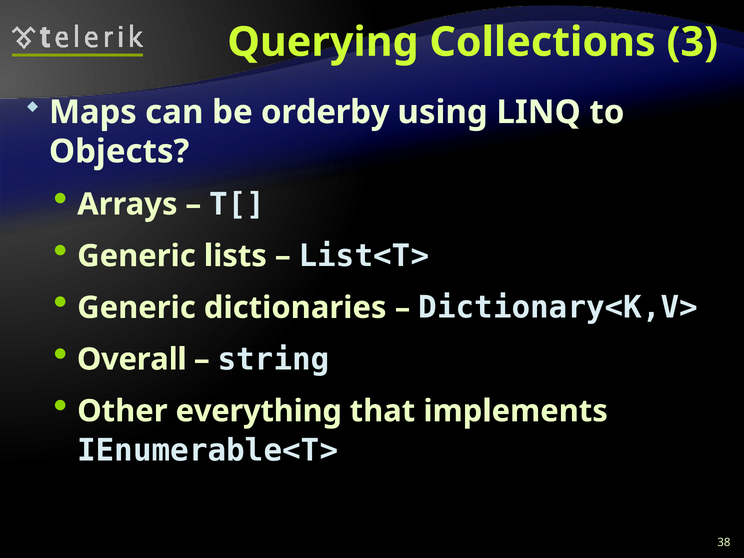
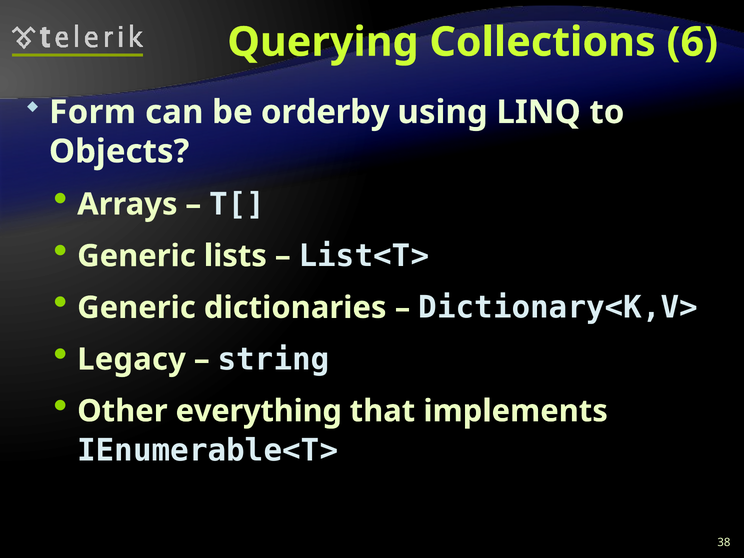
3: 3 -> 6 (692, 42)
Maps: Maps -> Form (93, 112)
Overall: Overall -> Legacy (132, 359)
